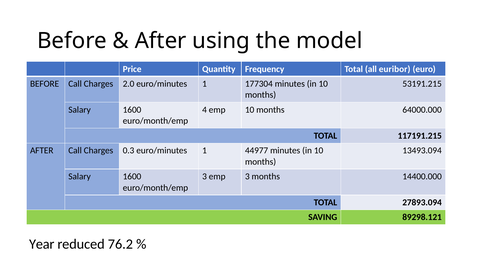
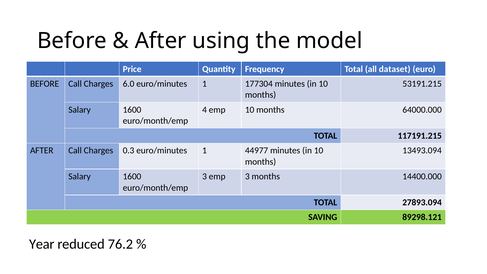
euribor: euribor -> dataset (395, 69)
2.0: 2.0 -> 6.0 (129, 84)
